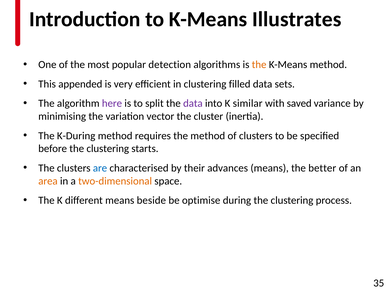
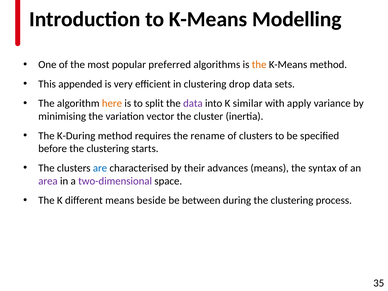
Illustrates: Illustrates -> Modelling (297, 19)
detection: detection -> preferred (170, 65)
filled: filled -> drop (240, 84)
here colour: purple -> orange (112, 103)
saved: saved -> apply (299, 103)
the method: method -> rename (208, 136)
better: better -> syntax (322, 168)
area colour: orange -> purple (48, 181)
two-dimensional colour: orange -> purple (115, 181)
optimise: optimise -> between (201, 200)
